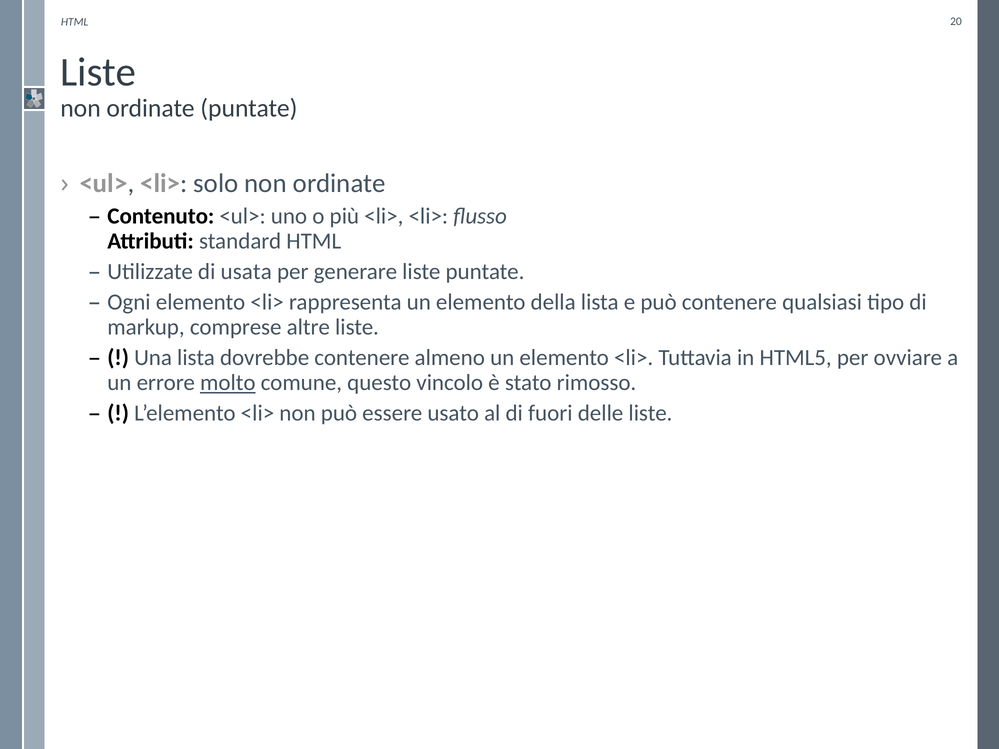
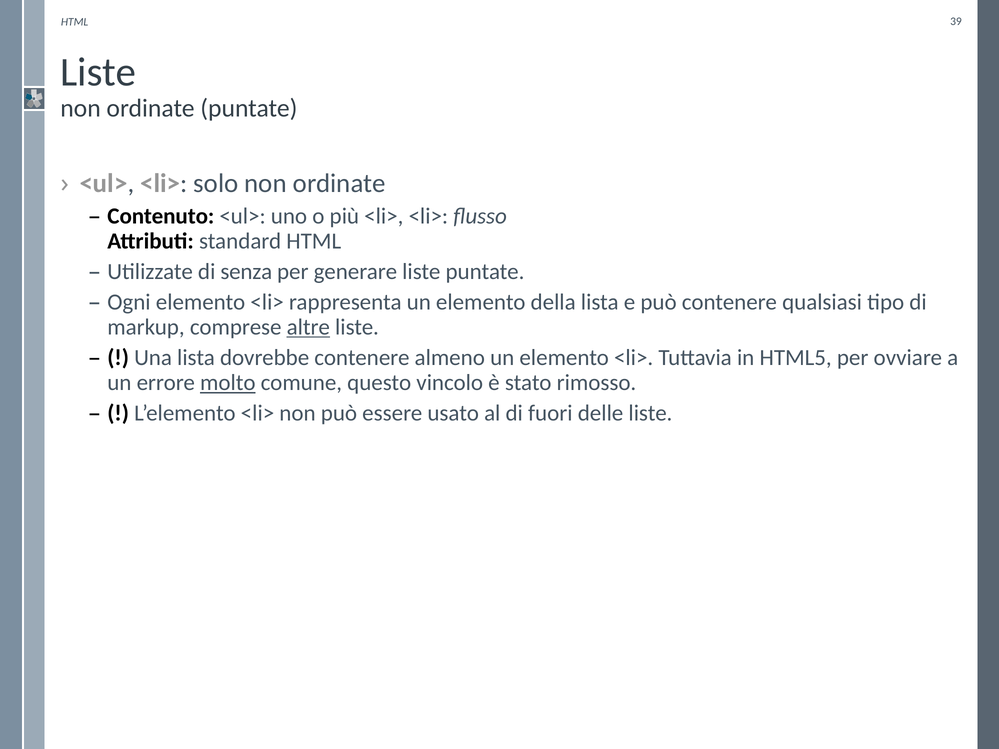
20: 20 -> 39 (956, 22)
usata: usata -> senza (246, 272)
altre underline: none -> present (308, 327)
